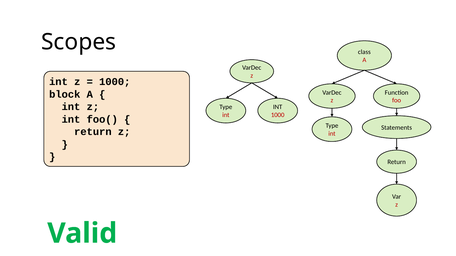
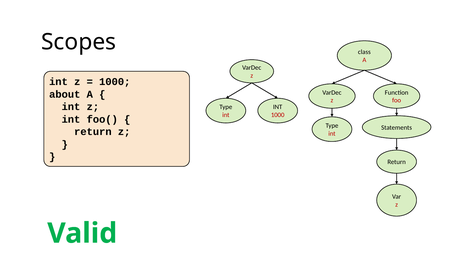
block: block -> about (65, 95)
